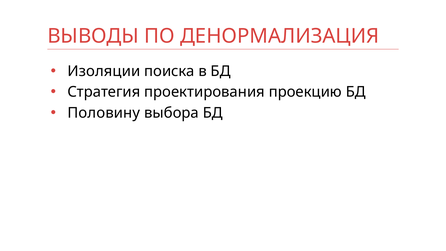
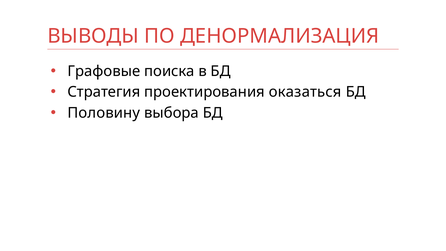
Изоляции: Изоляции -> Графовые (104, 71)
проекцию: проекцию -> оказаться (305, 92)
